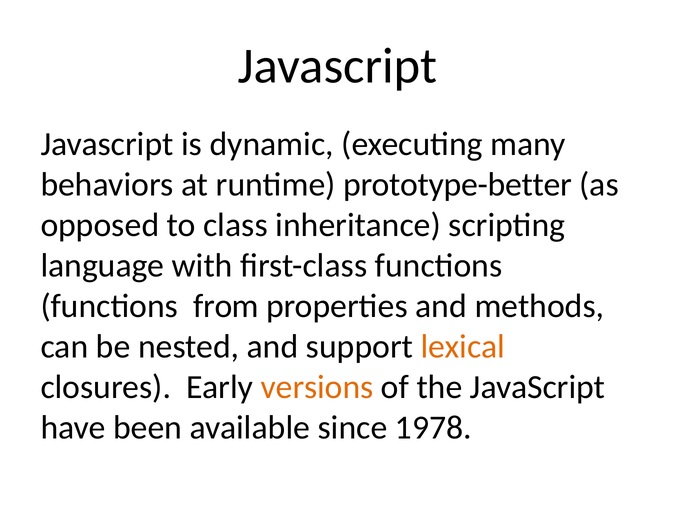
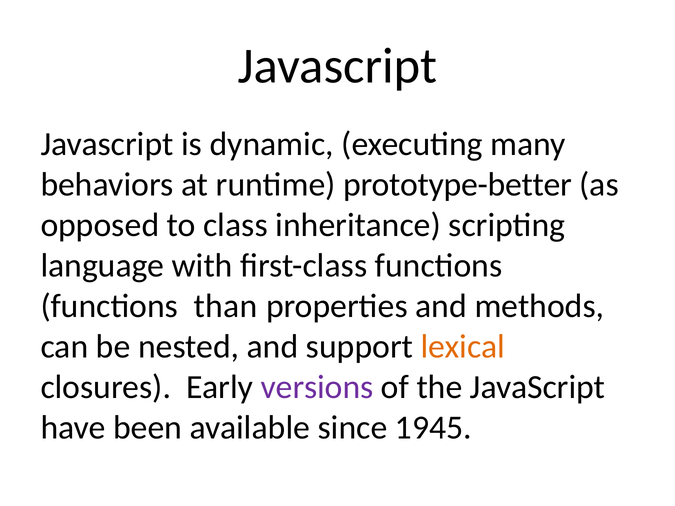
from: from -> than (226, 306)
versions colour: orange -> purple (317, 387)
1978: 1978 -> 1945 (433, 428)
